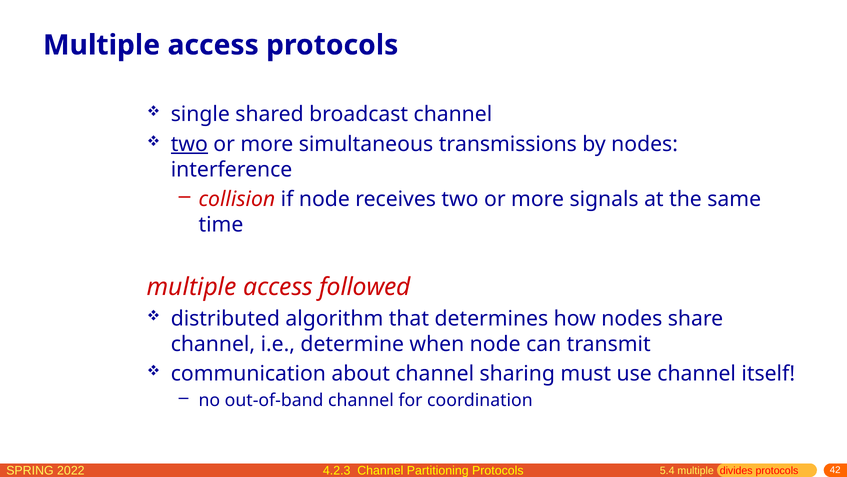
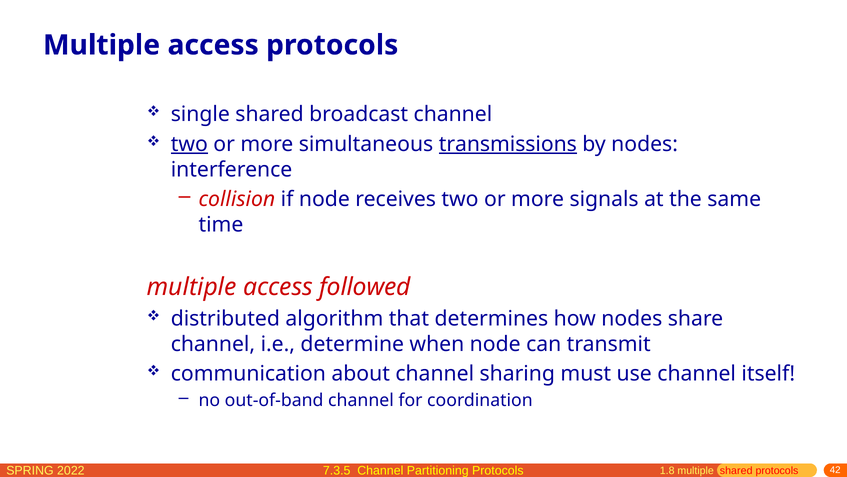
transmissions underline: none -> present (508, 144)
4.2.3: 4.2.3 -> 7.3.5 (337, 470)
5.4: 5.4 -> 1.8 (667, 470)
multiple divides: divides -> shared (736, 470)
